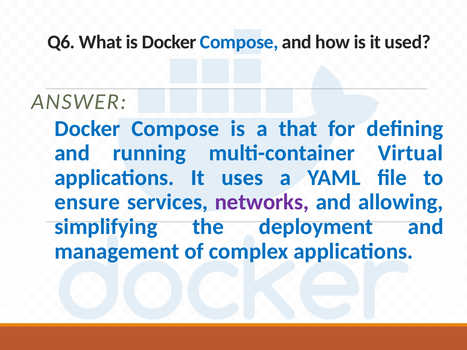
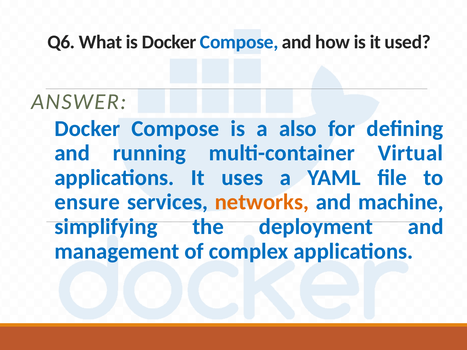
that: that -> also (298, 129)
networks colour: purple -> orange (262, 202)
allowing: allowing -> machine (401, 202)
